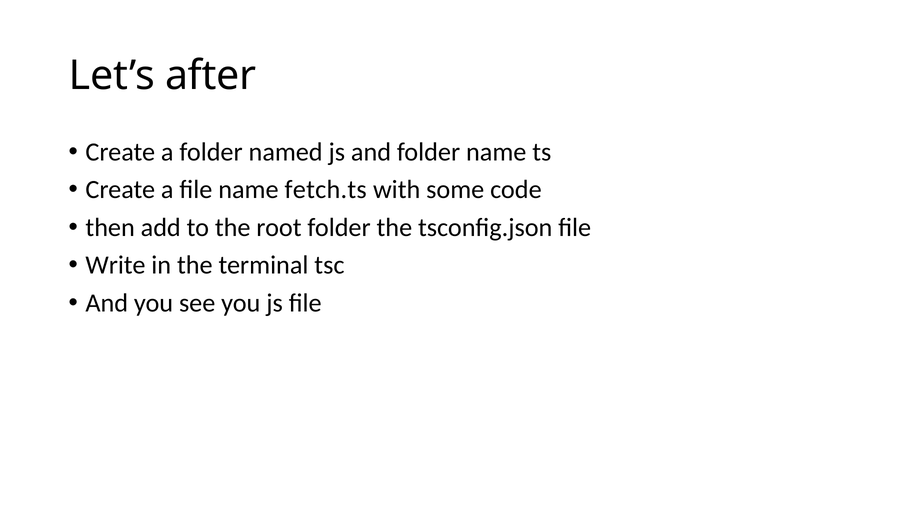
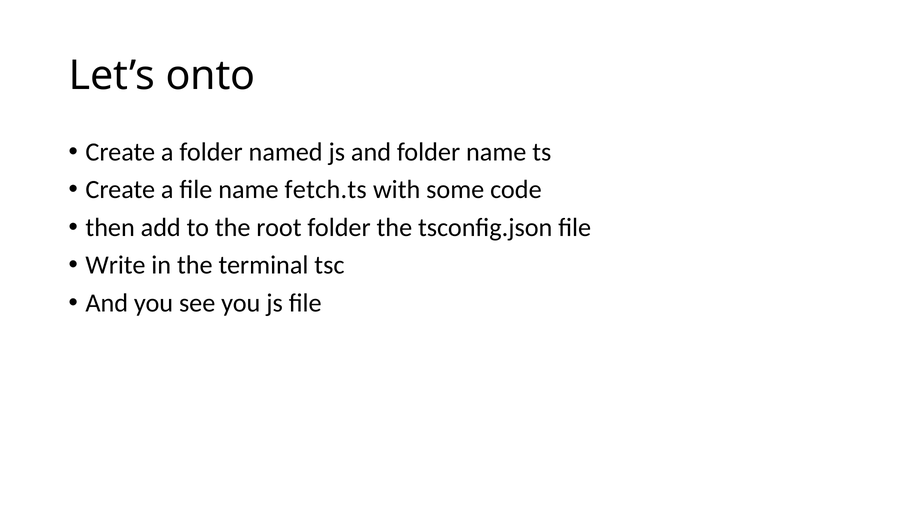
after: after -> onto (211, 76)
